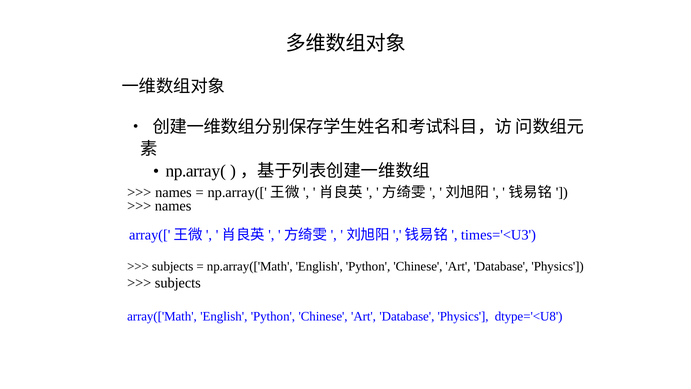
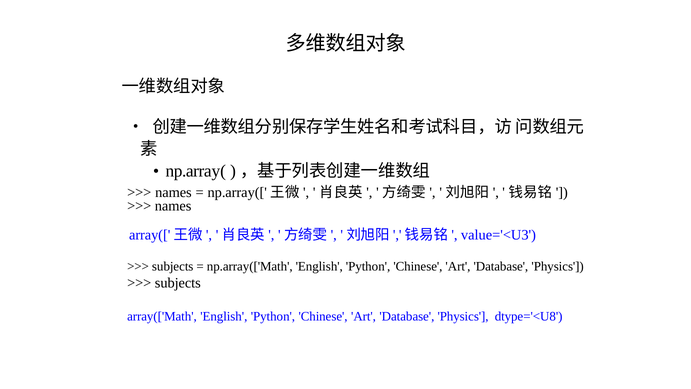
times='<U3: times='<U3 -> value='<U3 (498, 235)
